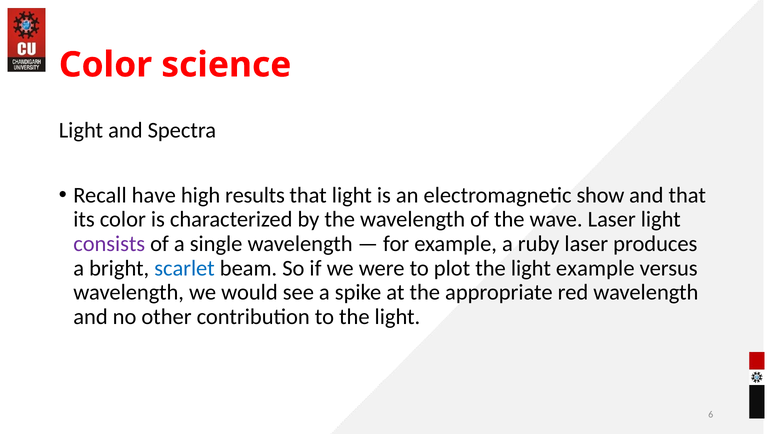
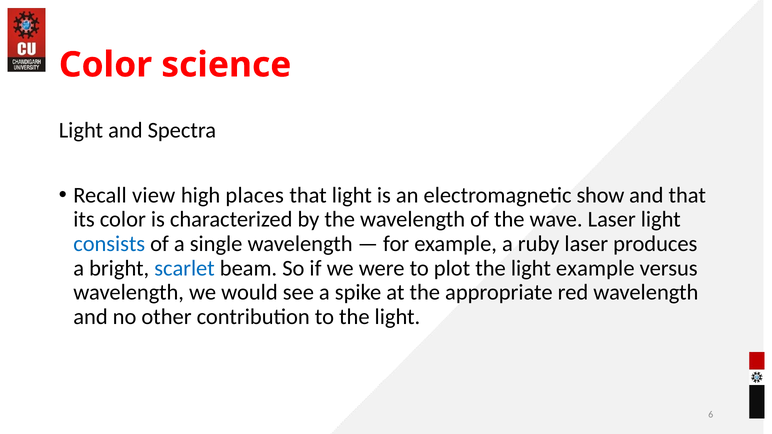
have: have -> view (154, 195)
results: results -> places (255, 195)
consists colour: purple -> blue (109, 244)
